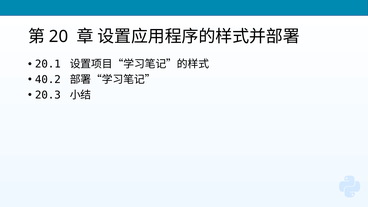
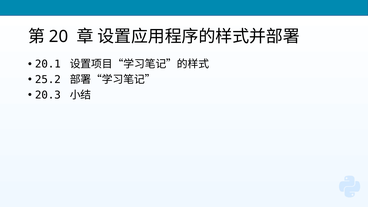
40.2: 40.2 -> 25.2 (48, 80)
